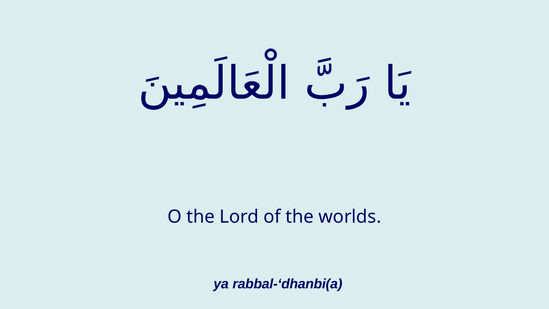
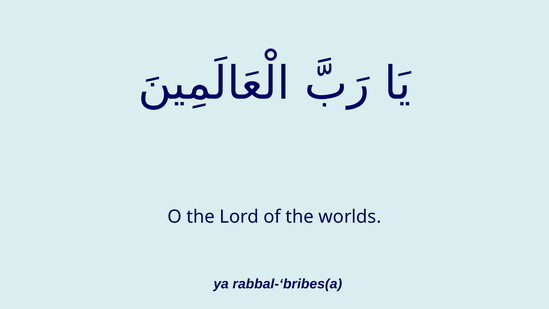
rabbal-‘dhanbi(a: rabbal-‘dhanbi(a -> rabbal-‘bribes(a (287, 284)
